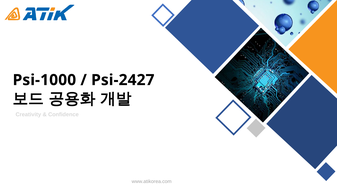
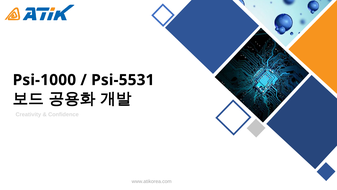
Psi-2427: Psi-2427 -> Psi-5531 (123, 80)
